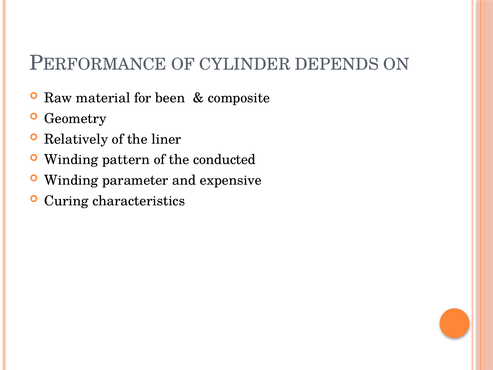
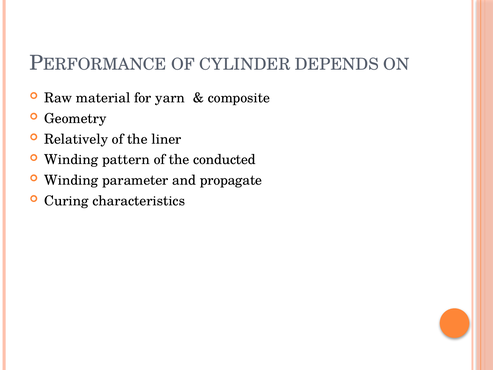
been: been -> yarn (170, 98)
expensive: expensive -> propagate (231, 180)
